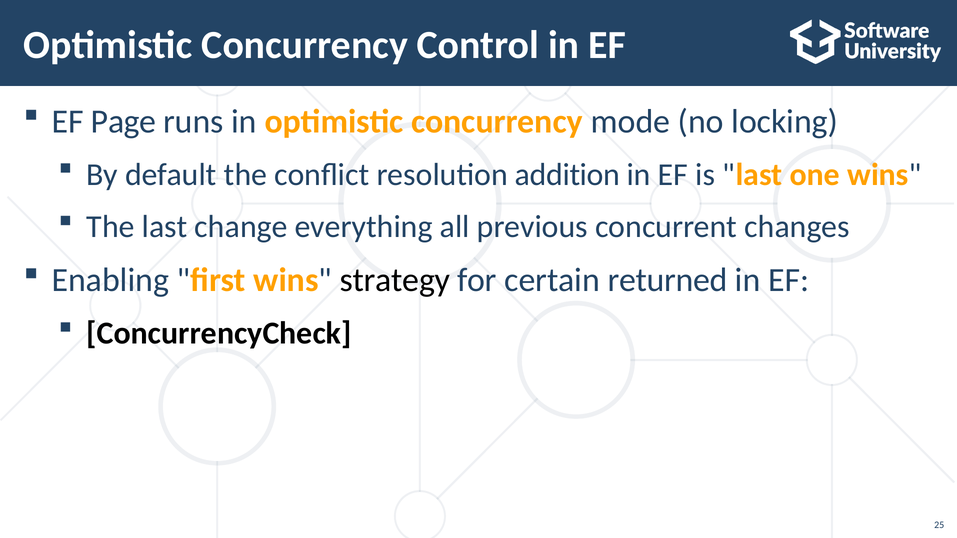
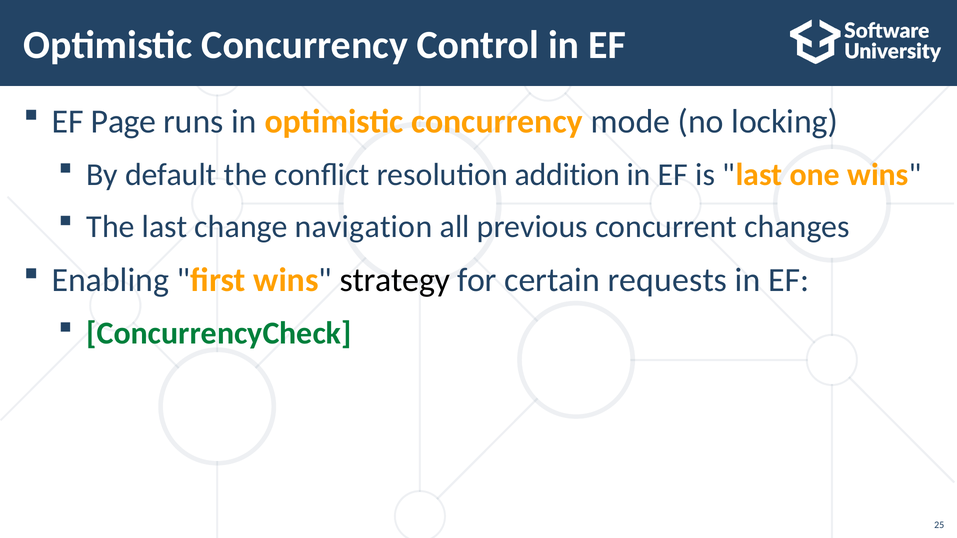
everything: everything -> navigation (363, 227)
returned: returned -> requests (667, 280)
ConcurrencyCheck colour: black -> green (219, 334)
